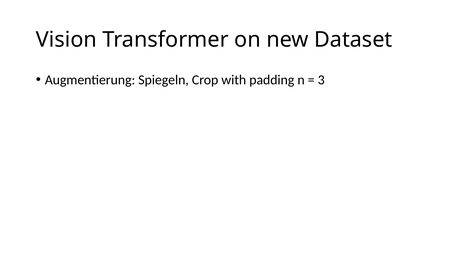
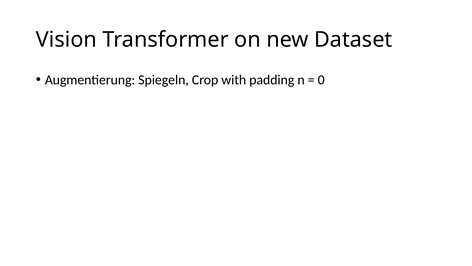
3: 3 -> 0 (321, 80)
